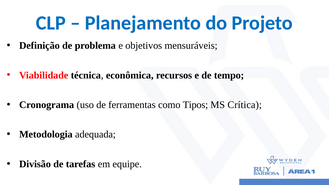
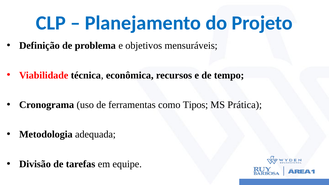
Crítica: Crítica -> Prática (245, 105)
